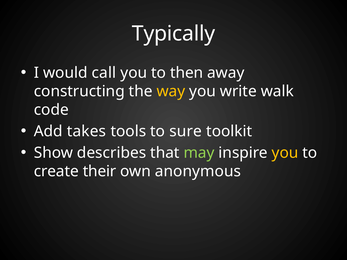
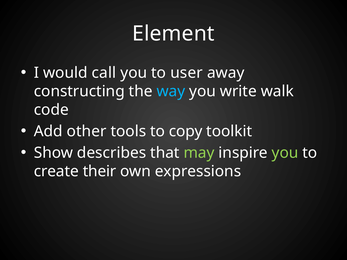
Typically: Typically -> Element (173, 34)
then: then -> user (187, 73)
way colour: yellow -> light blue (171, 91)
takes: takes -> other (87, 131)
sure: sure -> copy (186, 131)
you colour: yellow -> light green (285, 153)
anonymous: anonymous -> expressions (198, 172)
